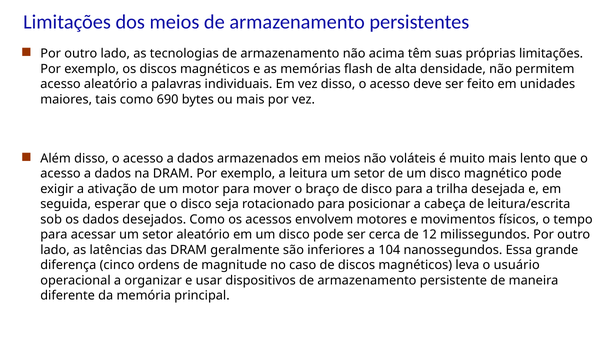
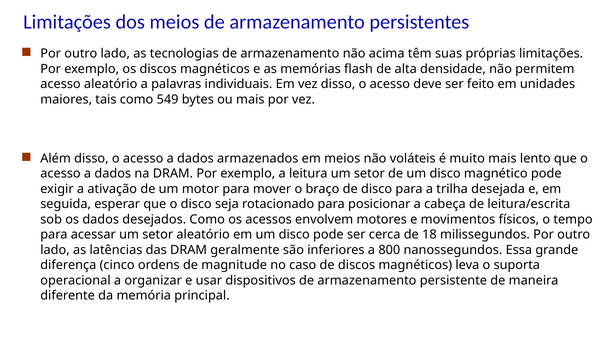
690: 690 -> 549 (168, 100)
12: 12 -> 18 (429, 235)
104: 104 -> 800 (389, 250)
usuário: usuário -> suporta (517, 266)
